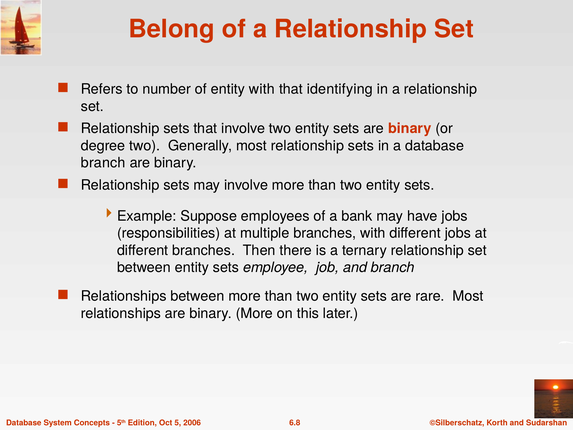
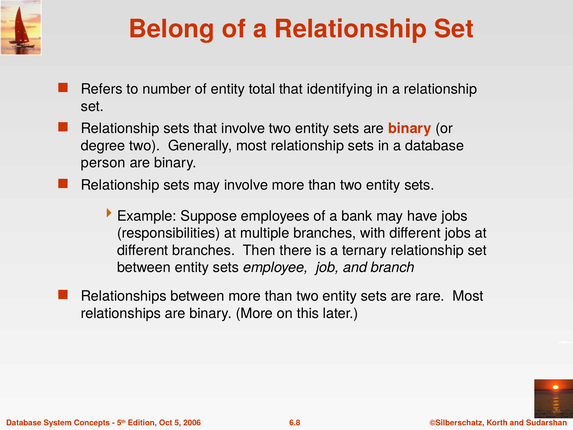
entity with: with -> total (262, 89)
branch: branch -> person (103, 163)
